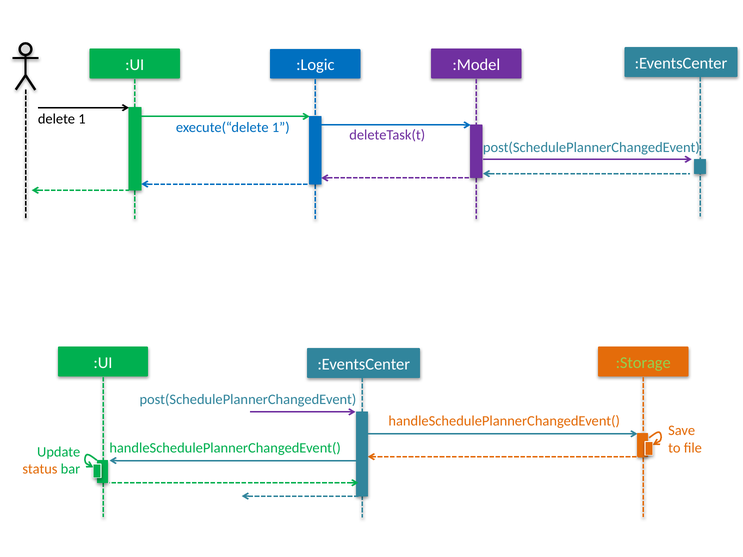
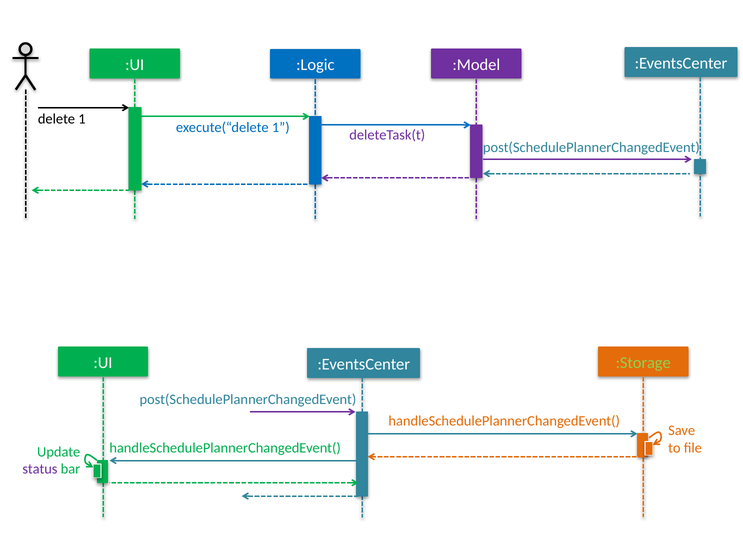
status colour: orange -> purple (40, 469)
